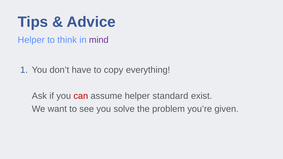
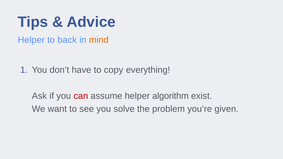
think: think -> back (67, 40)
mind colour: purple -> orange (99, 40)
standard: standard -> algorithm (170, 96)
